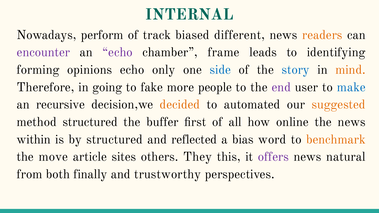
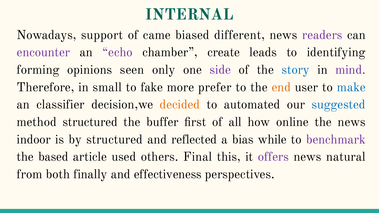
perform: perform -> support (102, 35)
track: track -> came (157, 35)
readers colour: orange -> purple (322, 35)
frame: frame -> create (224, 52)
opinions echo: echo -> seen (132, 70)
side colour: blue -> purple (220, 70)
mind colour: orange -> purple (351, 70)
going: going -> small (107, 87)
people: people -> prefer (215, 87)
end colour: purple -> orange (281, 87)
recursive: recursive -> classifier (60, 105)
suggested colour: orange -> blue (339, 105)
within: within -> indoor (34, 140)
word: word -> while (272, 140)
benchmark colour: orange -> purple (336, 140)
move: move -> based (53, 157)
sites: sites -> used (124, 157)
They: They -> Final (198, 157)
trustworthy: trustworthy -> effectiveness (168, 174)
